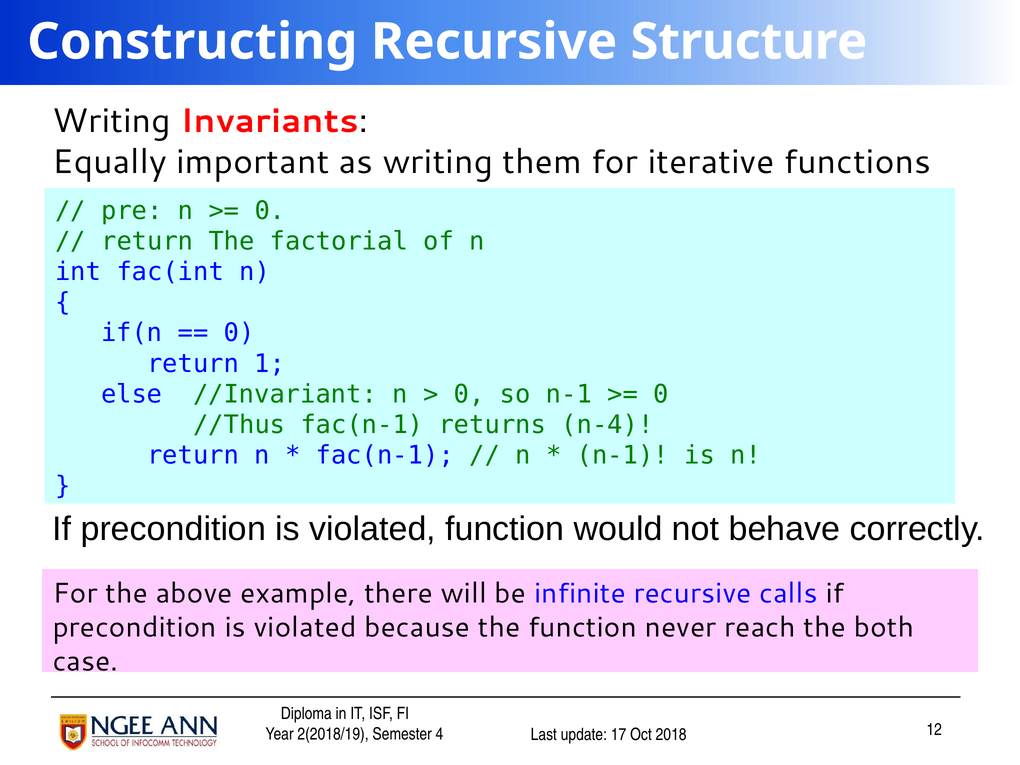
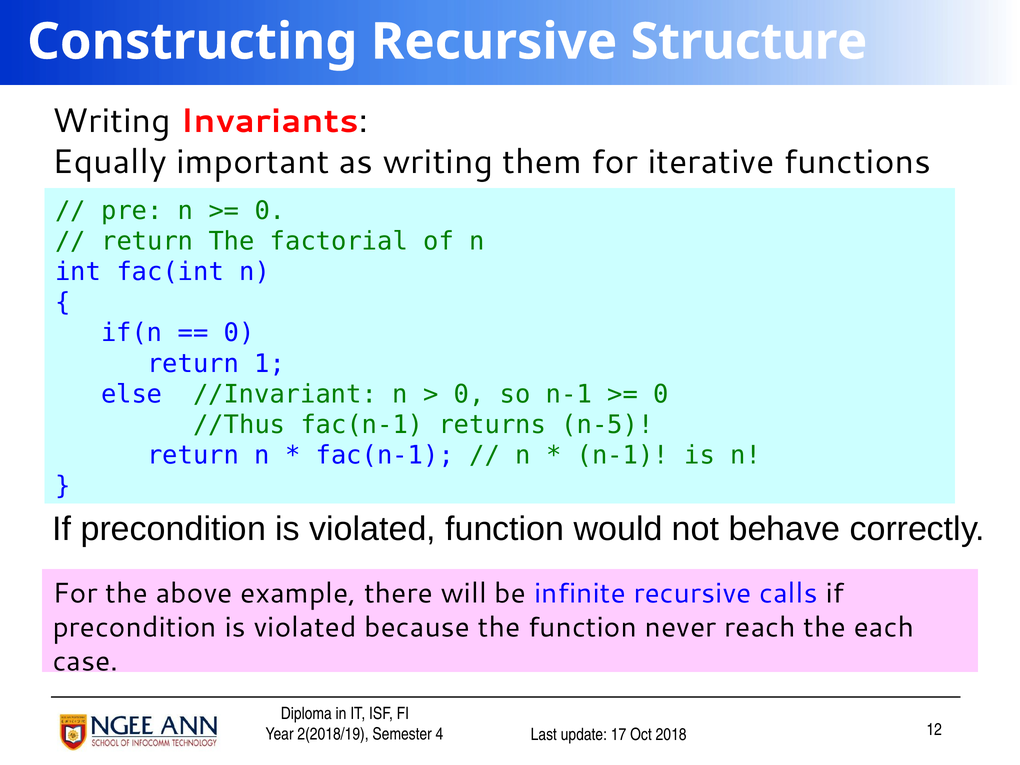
n-4: n-4 -> n-5 (607, 425)
both: both -> each (884, 628)
